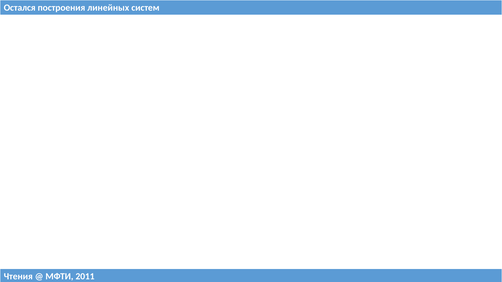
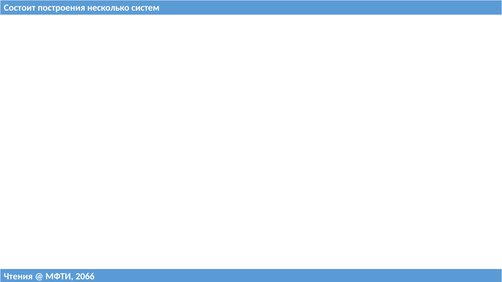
Остался: Остался -> Состоит (20, 8)
линейных: линейных -> несколько (108, 8)
2011: 2011 -> 2066 (85, 277)
